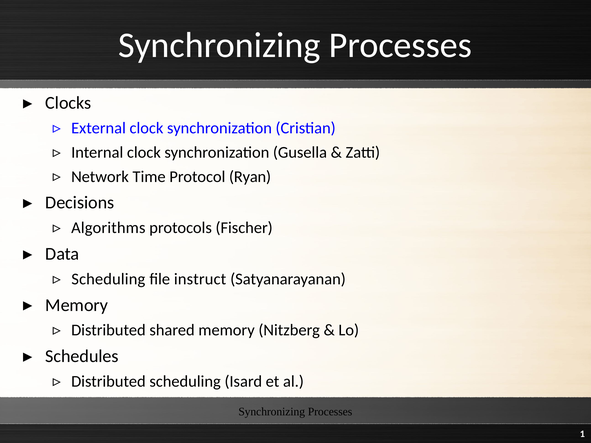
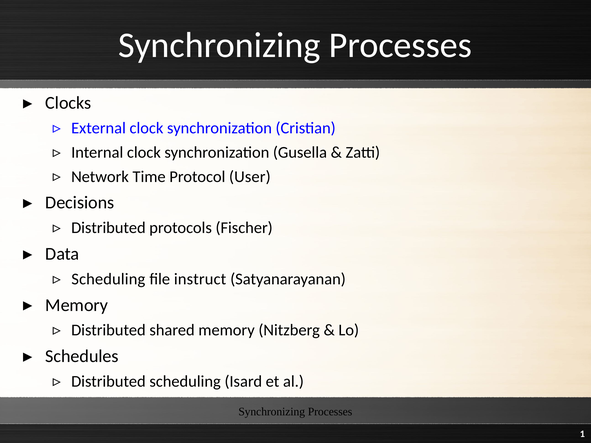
Ryan: Ryan -> User (250, 177)
Algorithms: Algorithms -> Distributed (108, 228)
